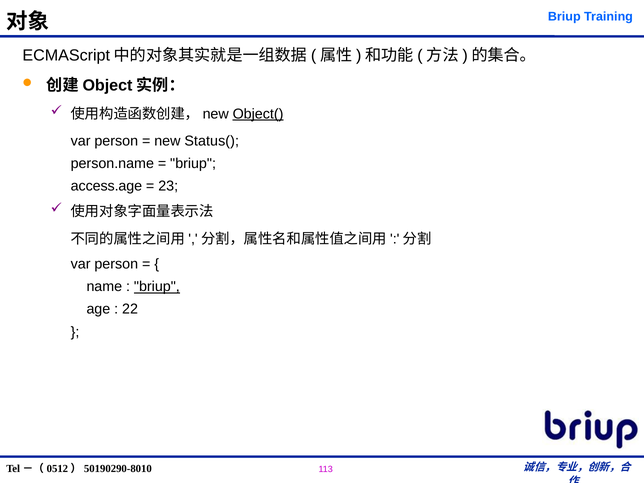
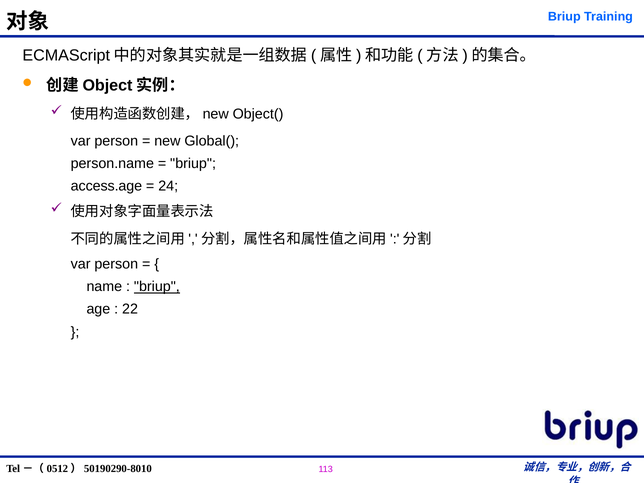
Object( underline: present -> none (258, 114)
Status(: Status( -> Global( (212, 141)
23: 23 -> 24 (168, 186)
